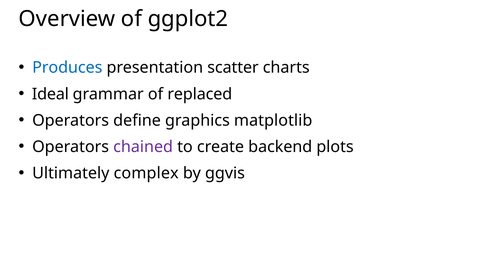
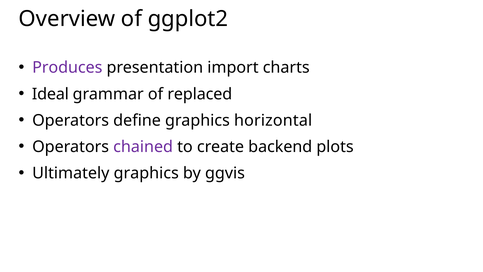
Produces colour: blue -> purple (67, 68)
scatter: scatter -> import (233, 68)
matplotlib: matplotlib -> horizontal (273, 120)
Ultimately complex: complex -> graphics (146, 173)
